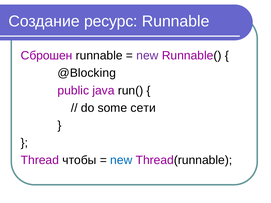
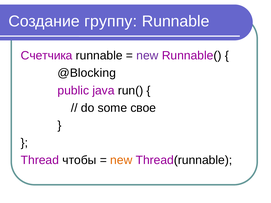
ресурс: ресурс -> группу (111, 21)
Сброшен: Сброшен -> Счетчика (47, 56)
сети: сети -> свое (143, 108)
new colour: blue -> orange (121, 160)
